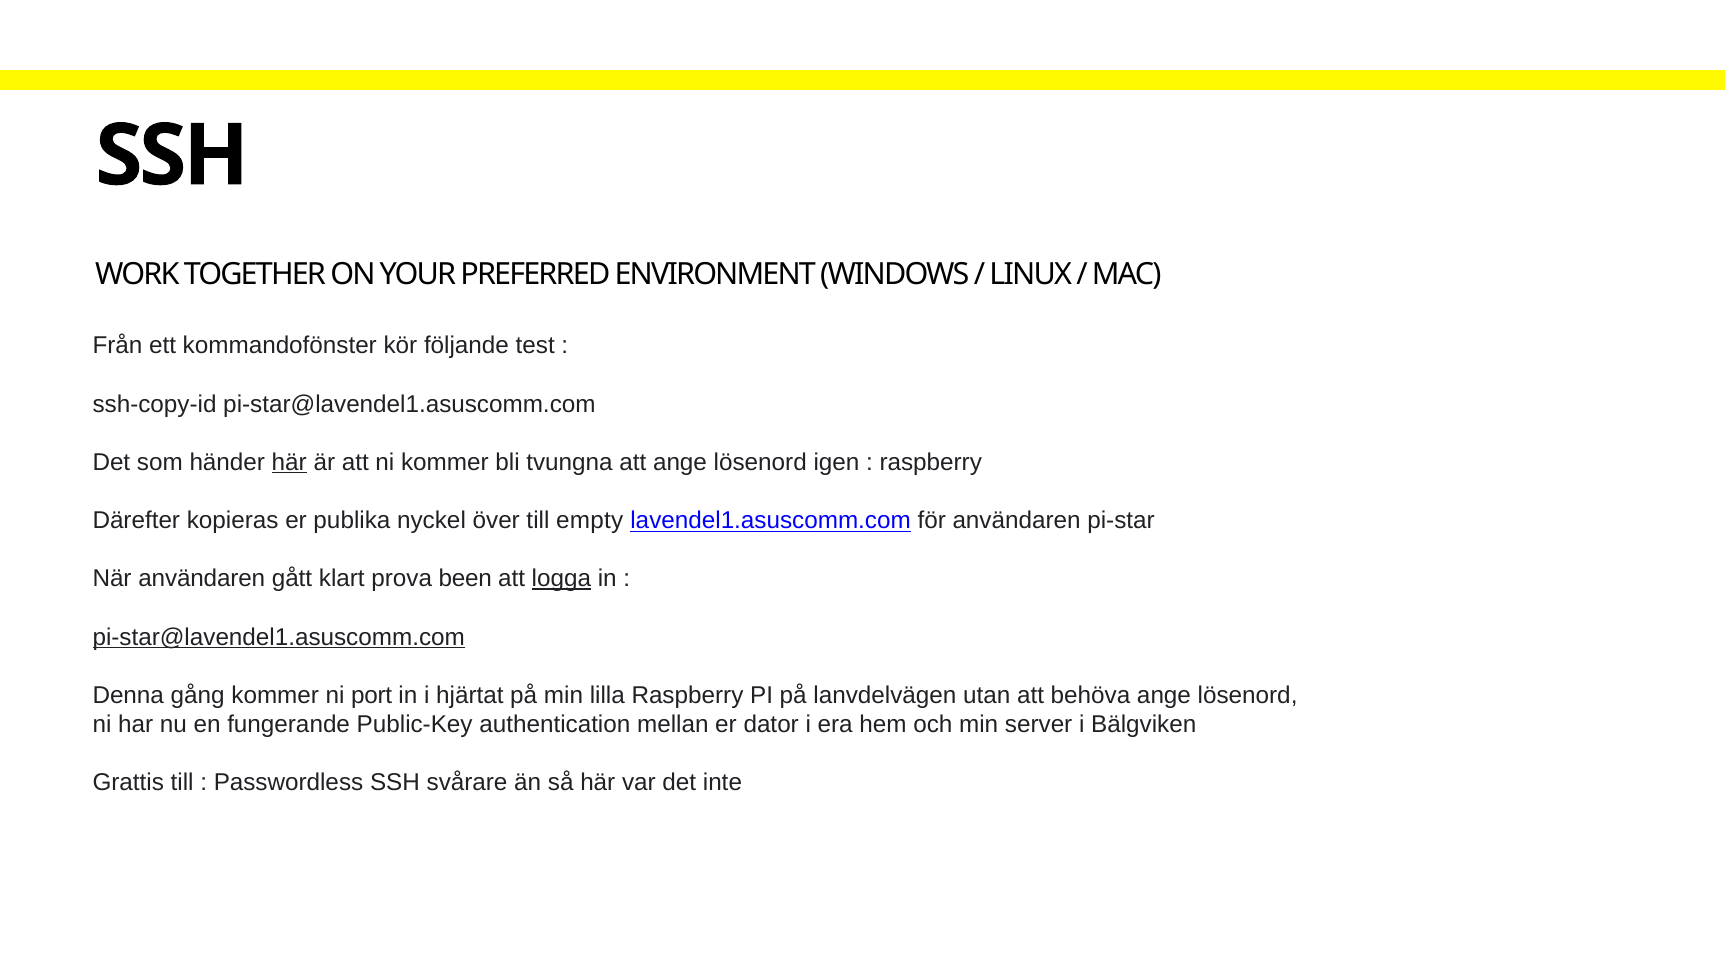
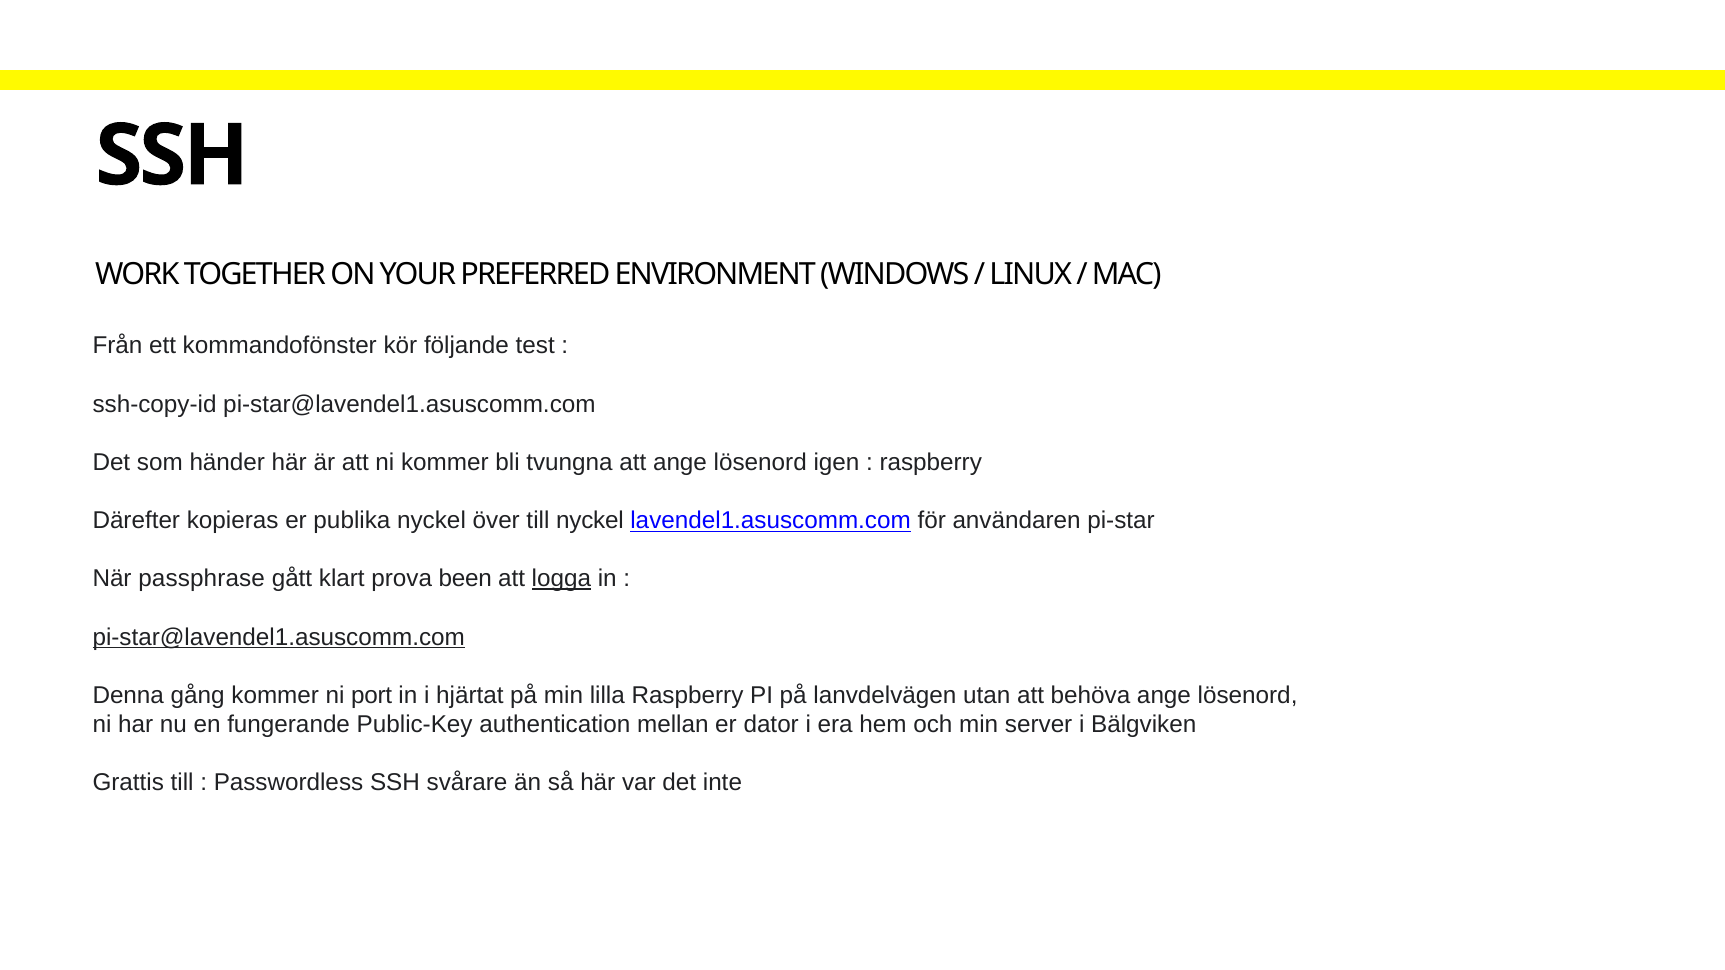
här underline: present -> none (289, 462)
till empty: empty -> nyckel (590, 521)
När användaren: användaren -> passphrase (202, 579)
